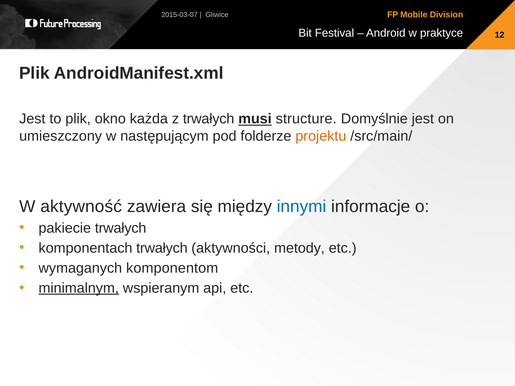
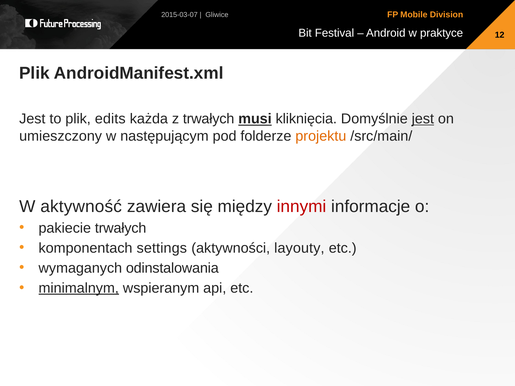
okno: okno -> edits (110, 119)
structure: structure -> kliknięcia (306, 119)
jest underline: none -> present (423, 119)
innymi colour: blue -> red (301, 207)
komponentach trwałych: trwałych -> settings (162, 248)
metody: metody -> layouty (299, 248)
komponentom: komponentom -> odinstalowania (172, 268)
